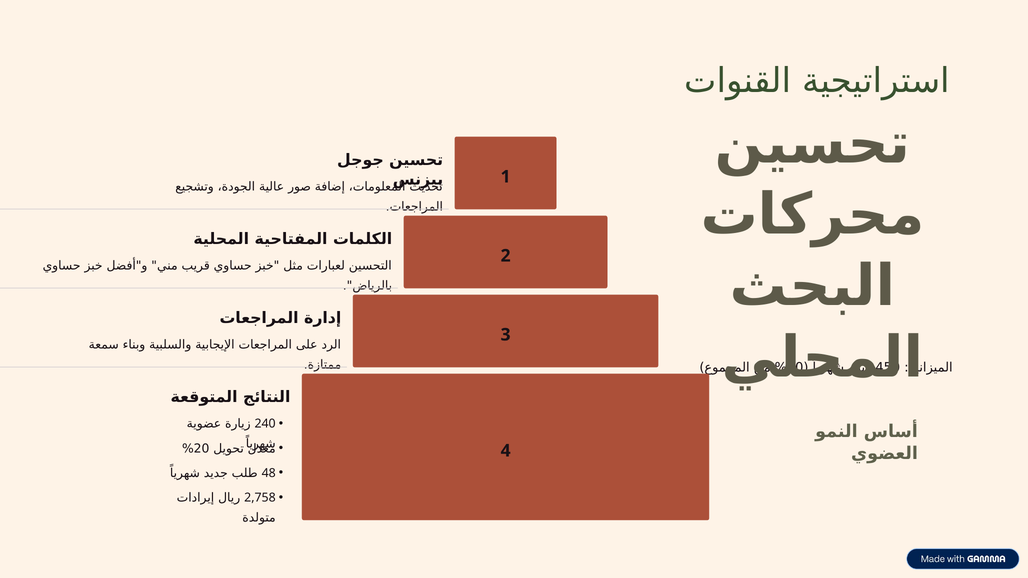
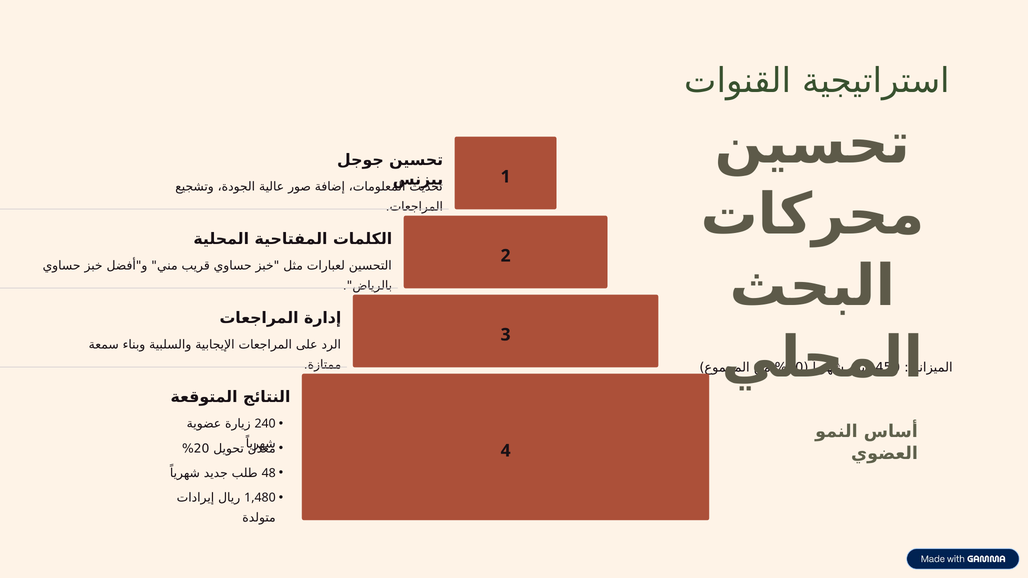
2,758: 2,758 -> 1,480 (260, 498)
